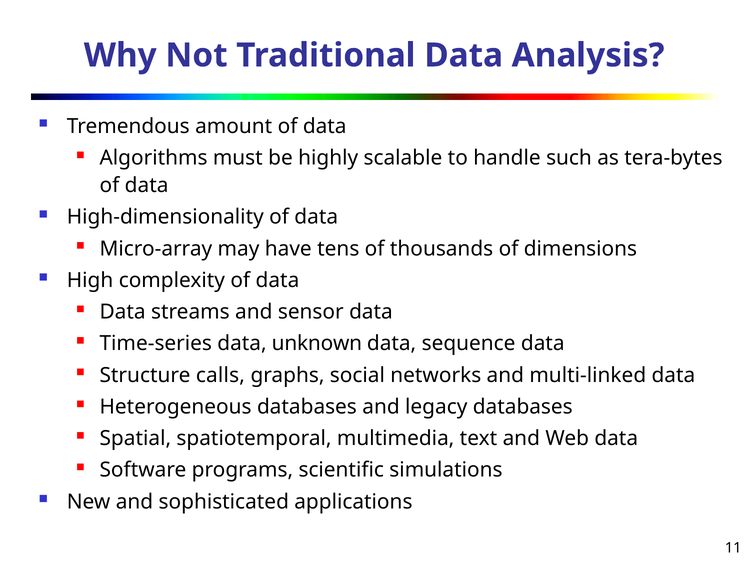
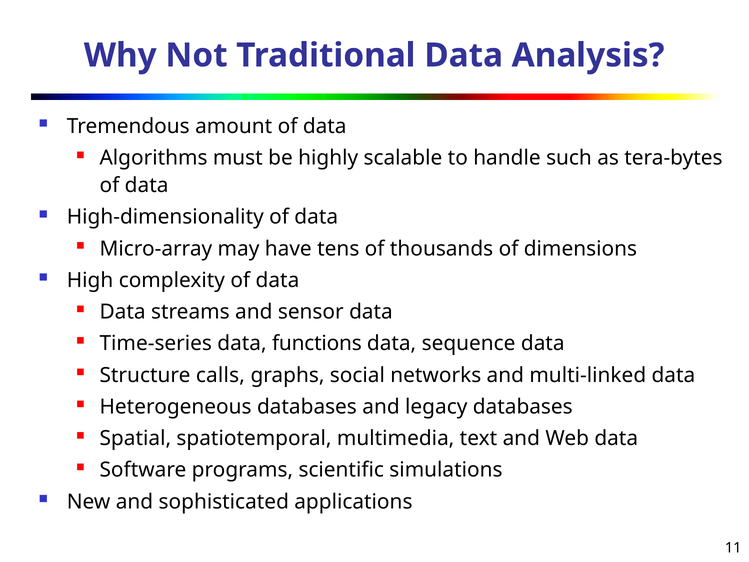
unknown: unknown -> functions (317, 343)
